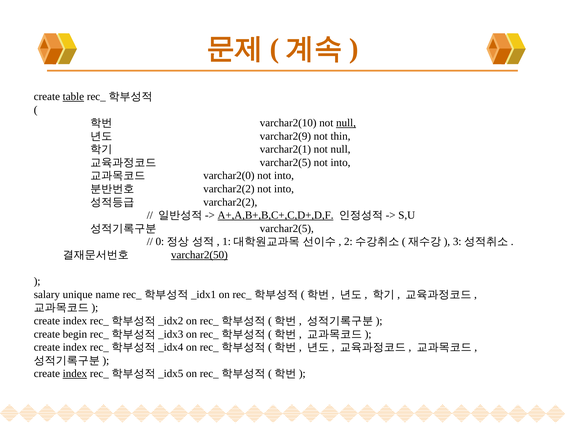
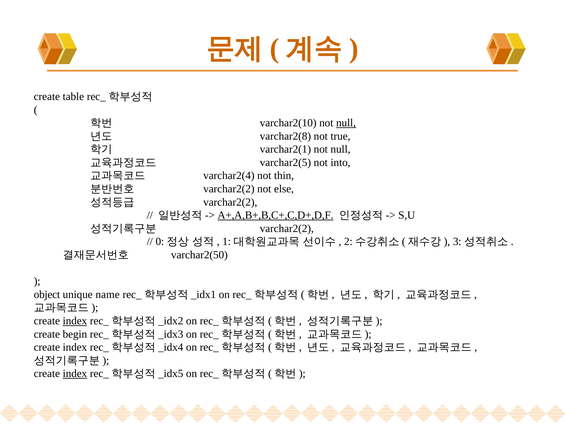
table underline: present -> none (73, 96)
varchar2(9: varchar2(9 -> varchar2(8 (285, 136)
thin: thin -> true (340, 136)
varchar2(0: varchar2(0 -> varchar2(4 (229, 176)
into: into -> thin (284, 176)
varchar2(2 not into: into -> else (284, 189)
varchar2(5: varchar2(5 -> varchar2(2 (287, 228)
varchar2(50 underline: present -> none (199, 255)
salary: salary -> object (47, 294)
index underline: none -> present (75, 321)
